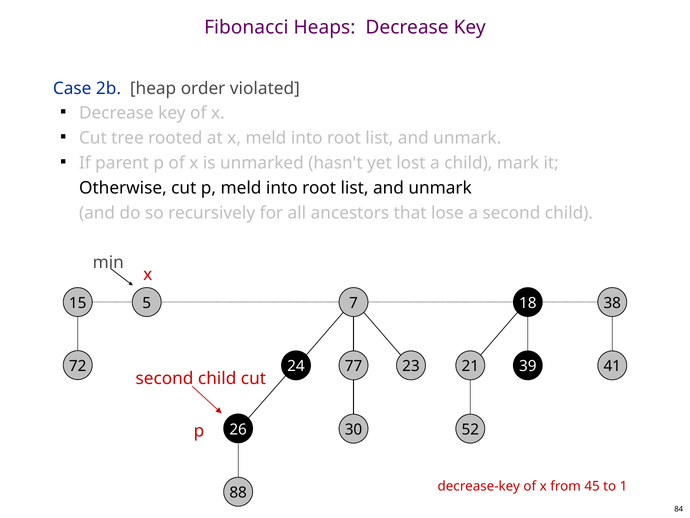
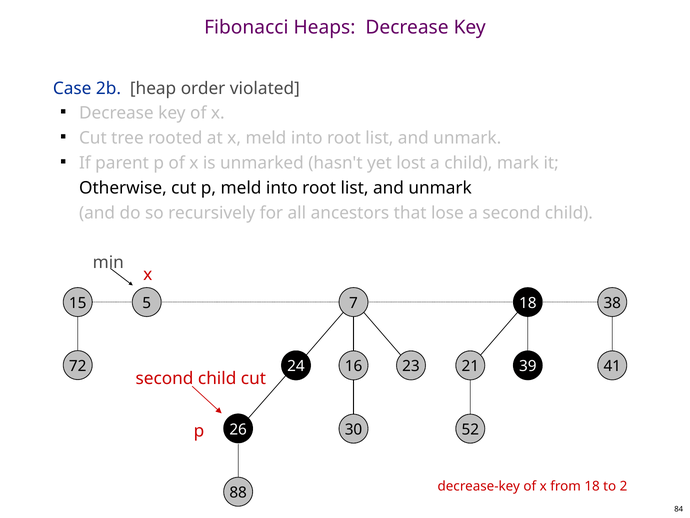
77: 77 -> 16 (354, 366)
from 45: 45 -> 18 (592, 486)
1: 1 -> 2 (624, 486)
